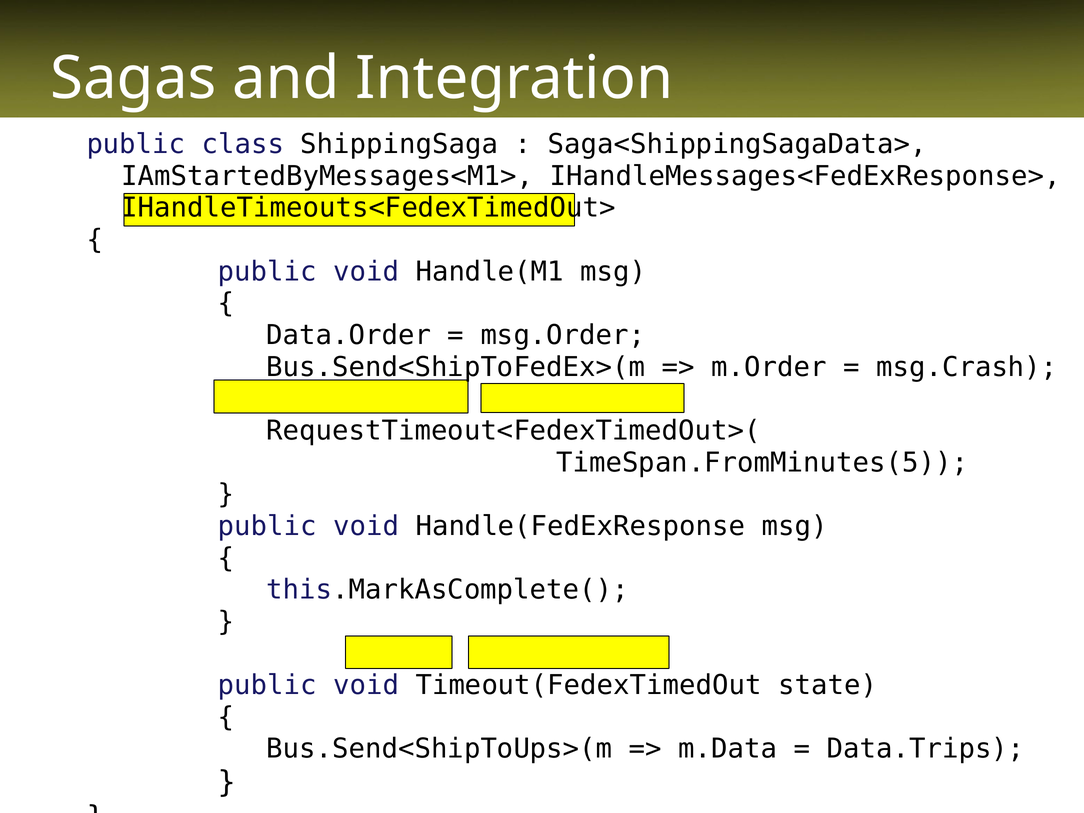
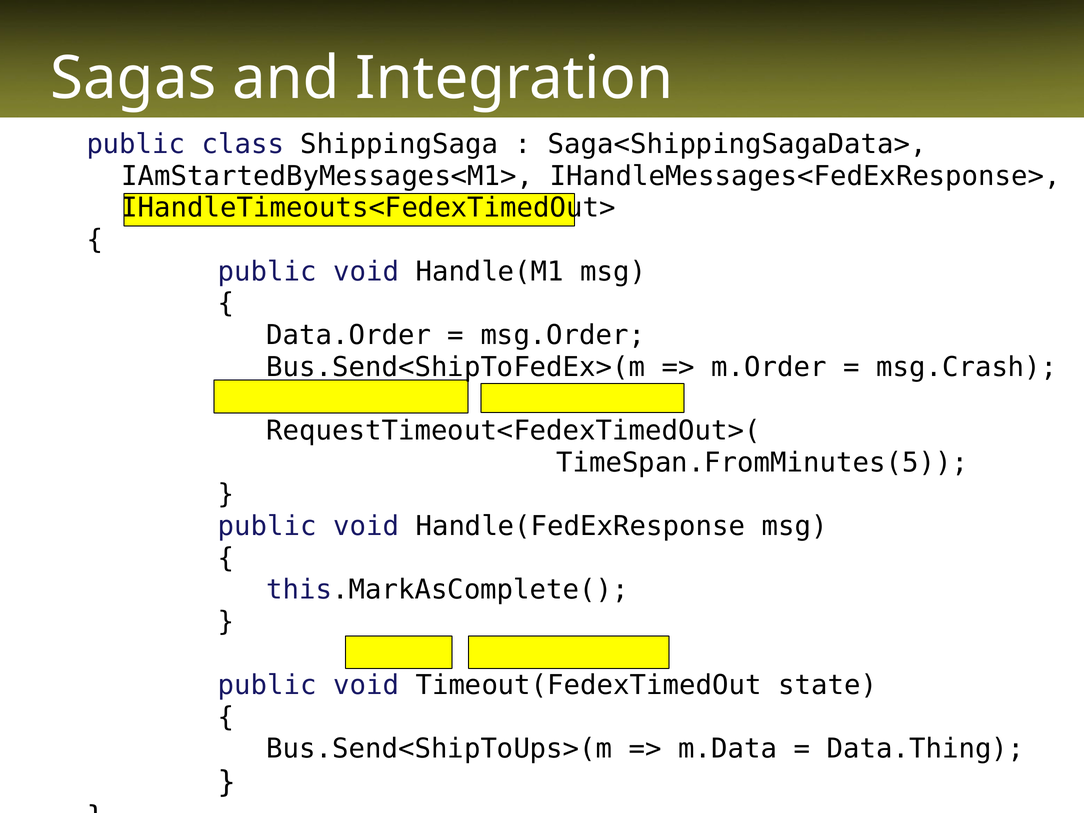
Data.Trips: Data.Trips -> Data.Thing (926, 749)
